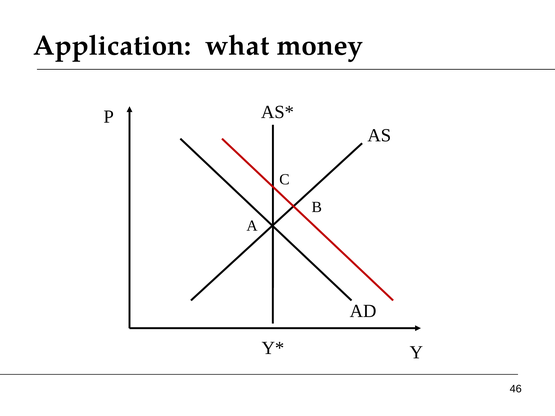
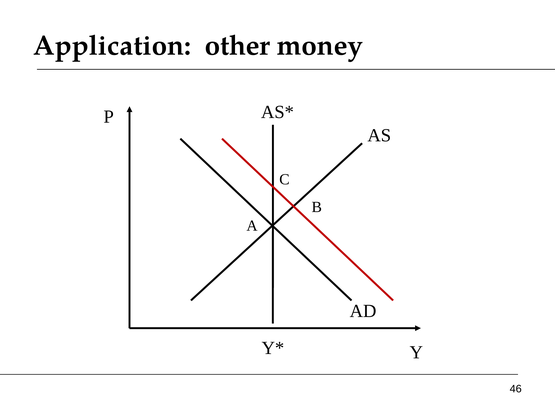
what: what -> other (238, 46)
